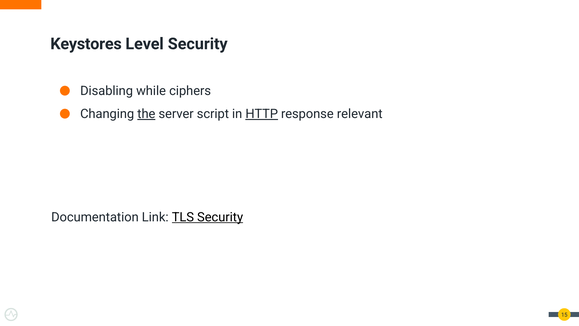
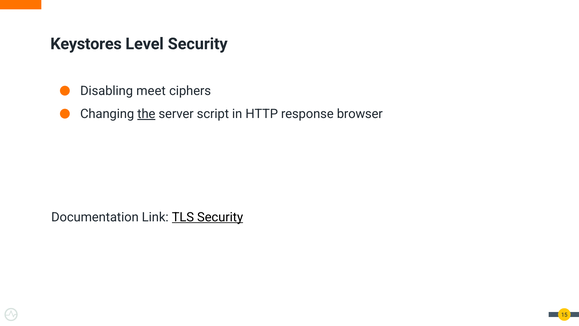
while: while -> meet (151, 91)
HTTP underline: present -> none (262, 114)
relevant: relevant -> browser (360, 114)
